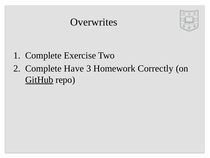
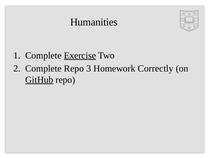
Overwrites: Overwrites -> Humanities (94, 22)
Exercise underline: none -> present (80, 55)
Complete Have: Have -> Repo (74, 68)
